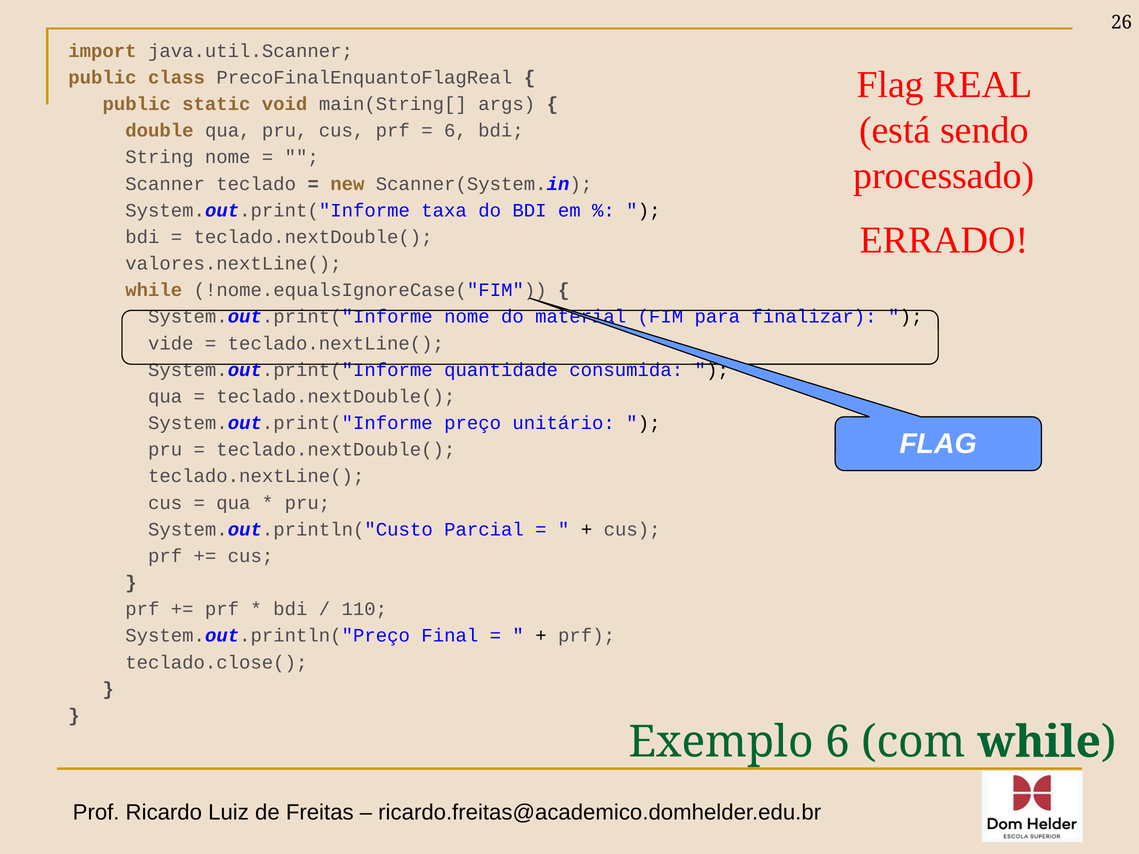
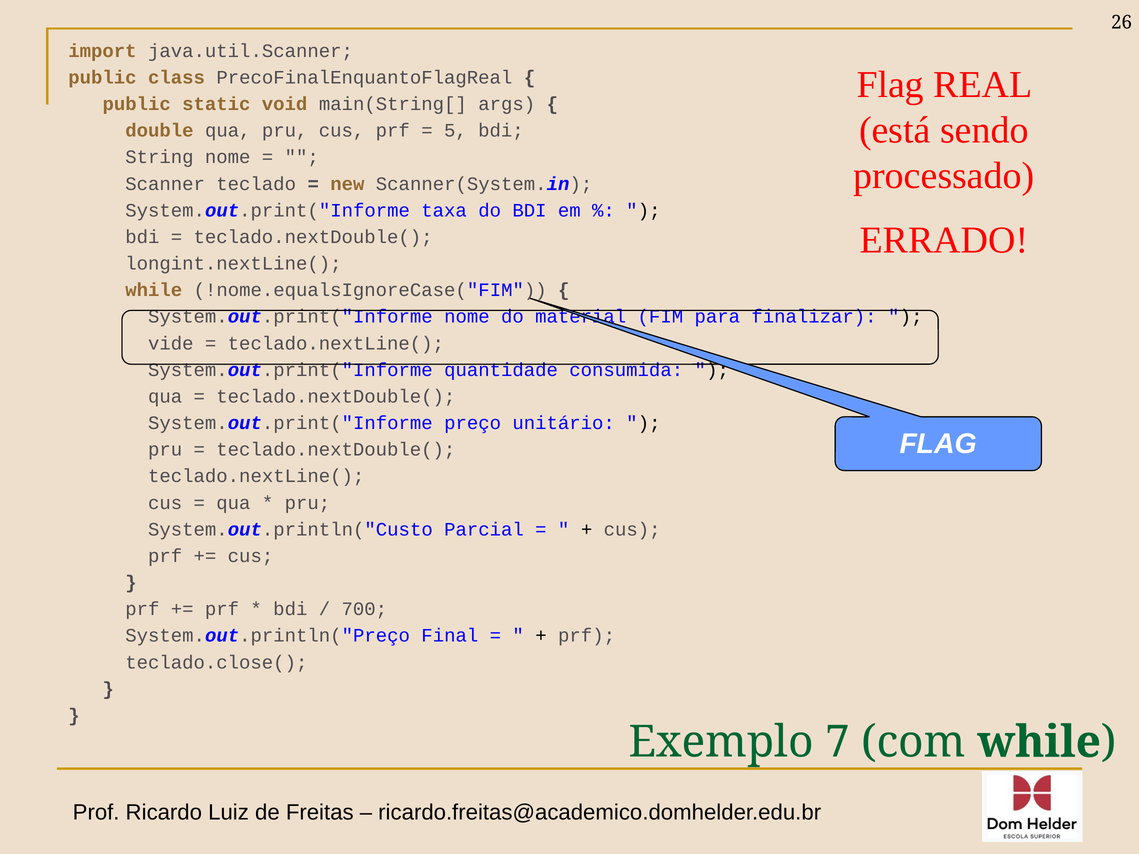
6: 6 -> 5 (455, 131)
valores.nextLine(: valores.nextLine( -> longint.nextLine( (233, 264)
110: 110 -> 700 (364, 609)
Exemplo 6: 6 -> 7 (837, 742)
